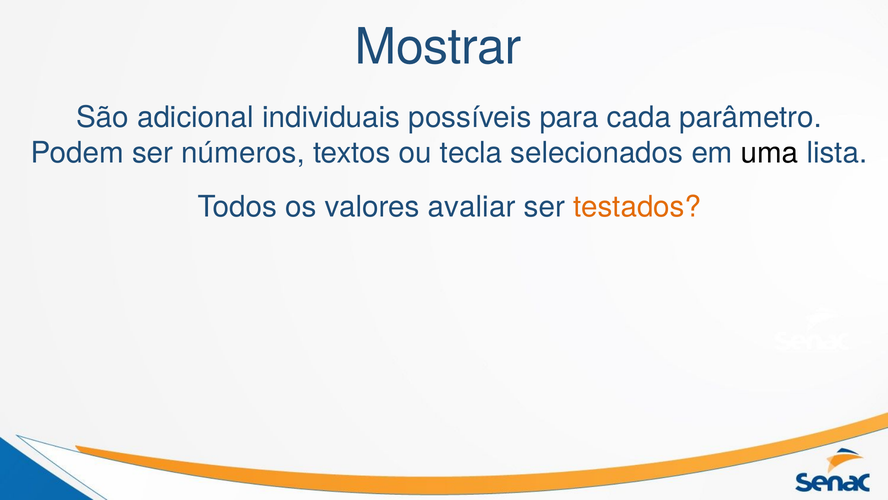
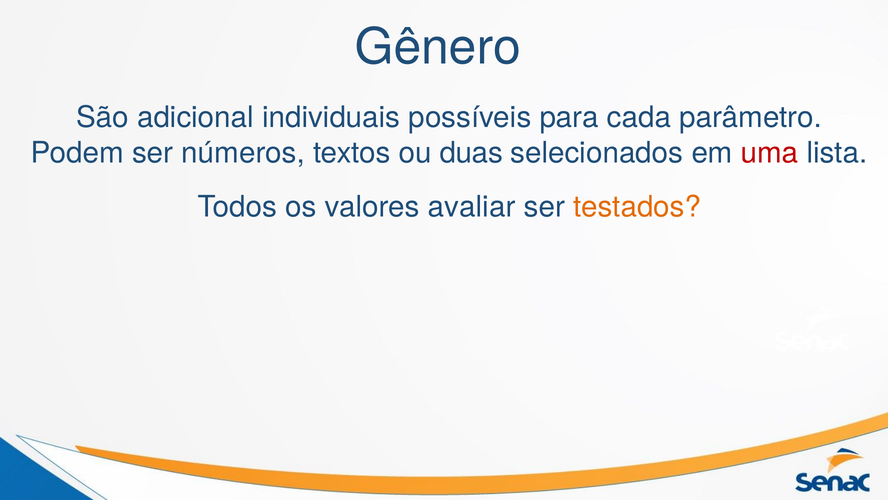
Mostrar: Mostrar -> Gênero (438, 47)
tecla: tecla -> duas (471, 153)
uma colour: black -> red (770, 153)
